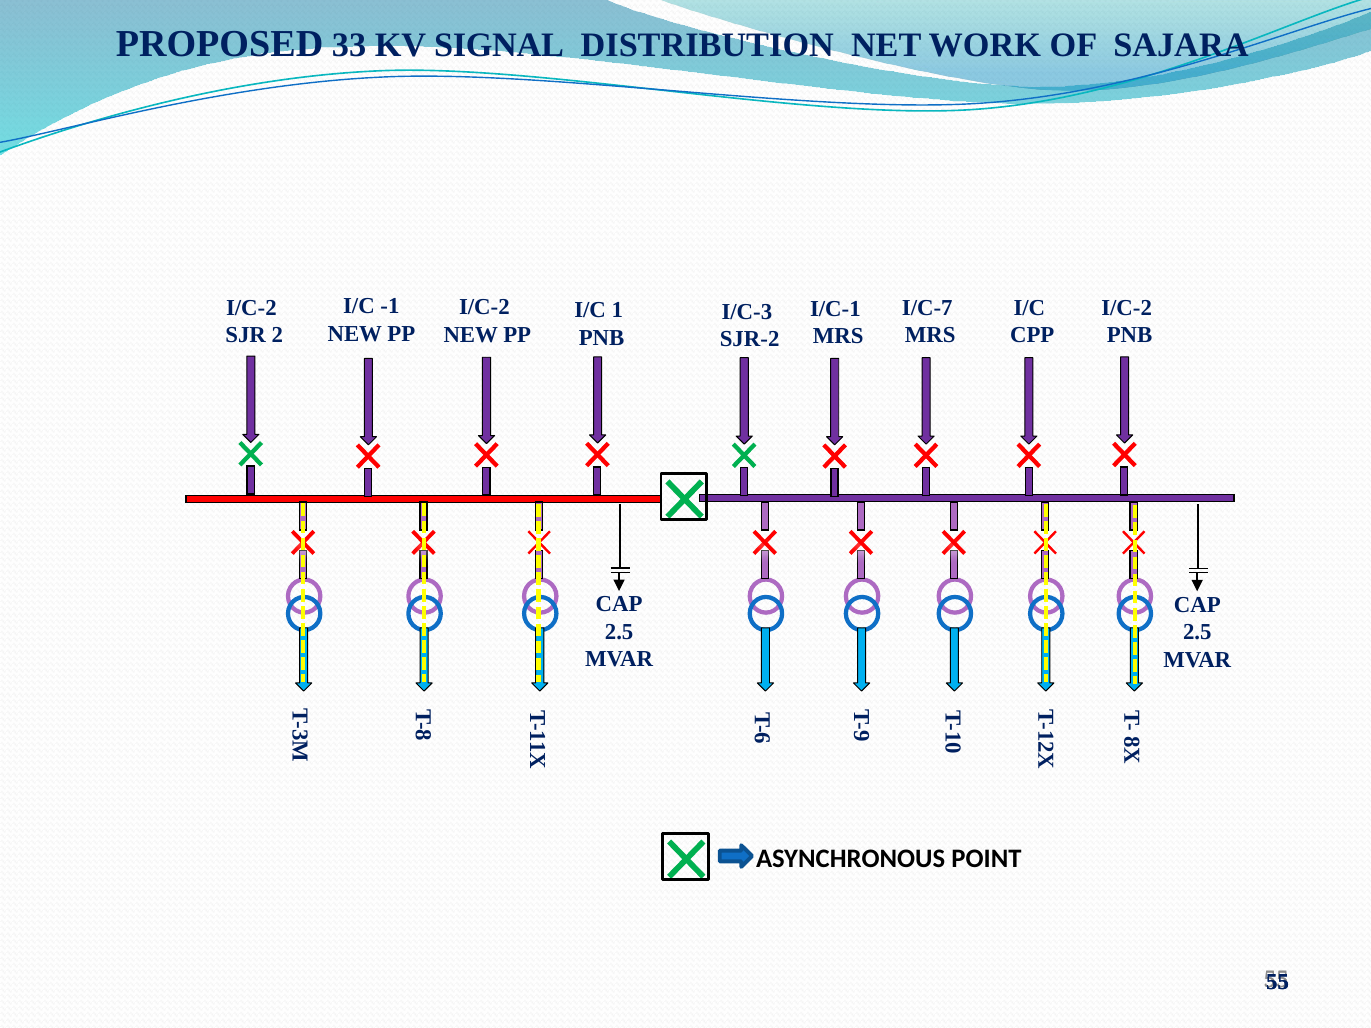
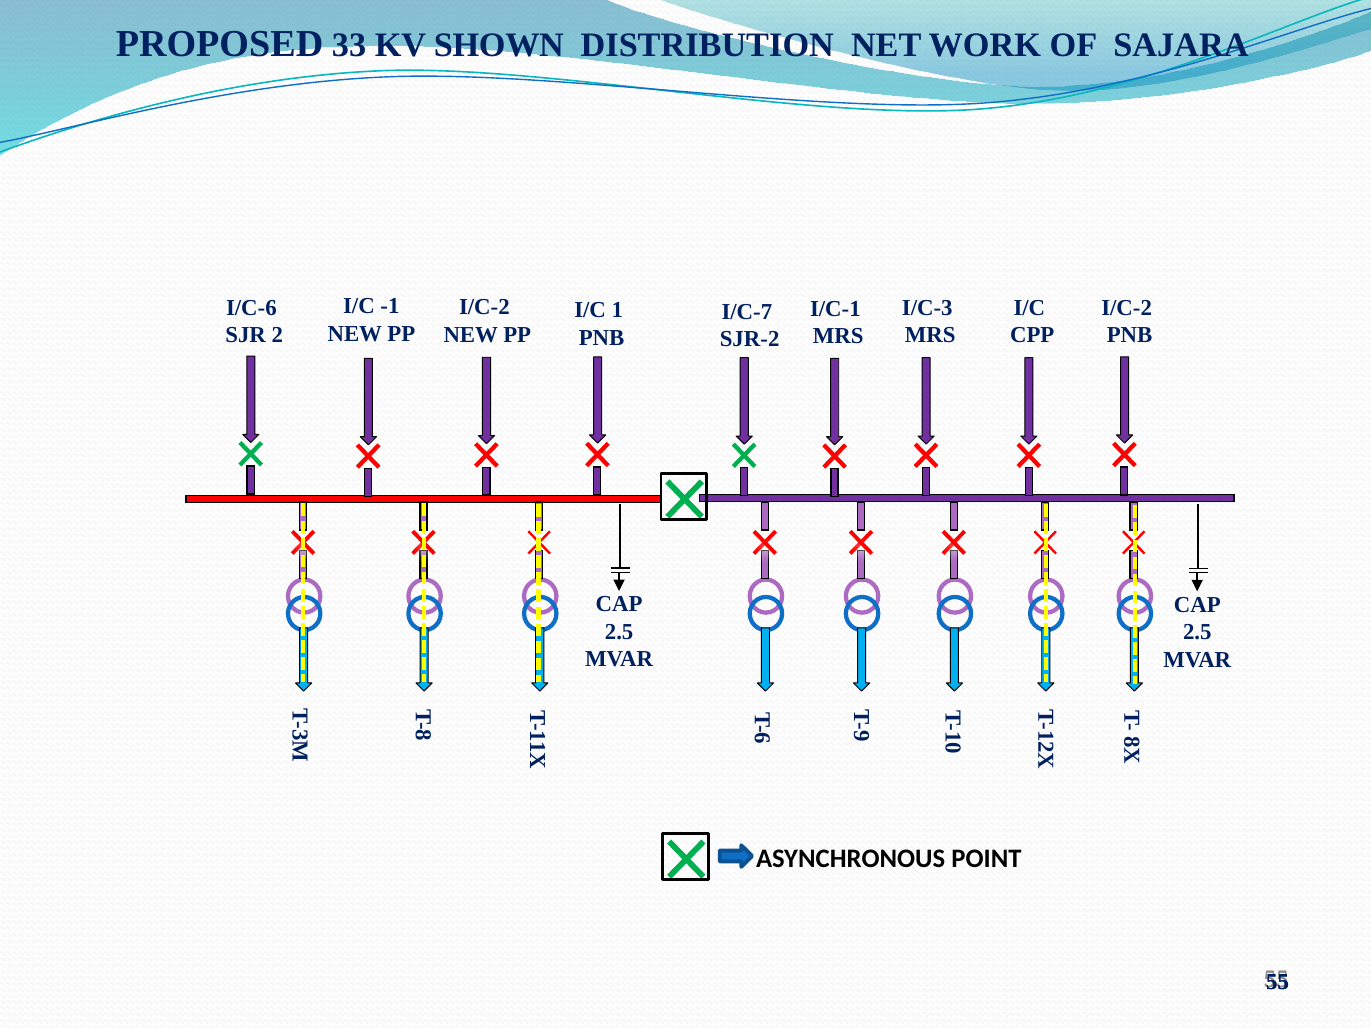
SIGNAL: SIGNAL -> SHOWN (499, 45)
I/C-2: I/C-2 -> I/C-6 (251, 308)
I/C-7: I/C-7 -> I/C-3 (927, 308)
I/C-3: I/C-3 -> I/C-7 (747, 312)
